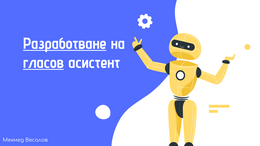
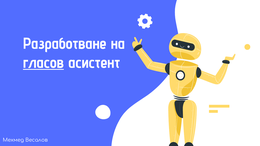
Разработване underline: present -> none (65, 44)
